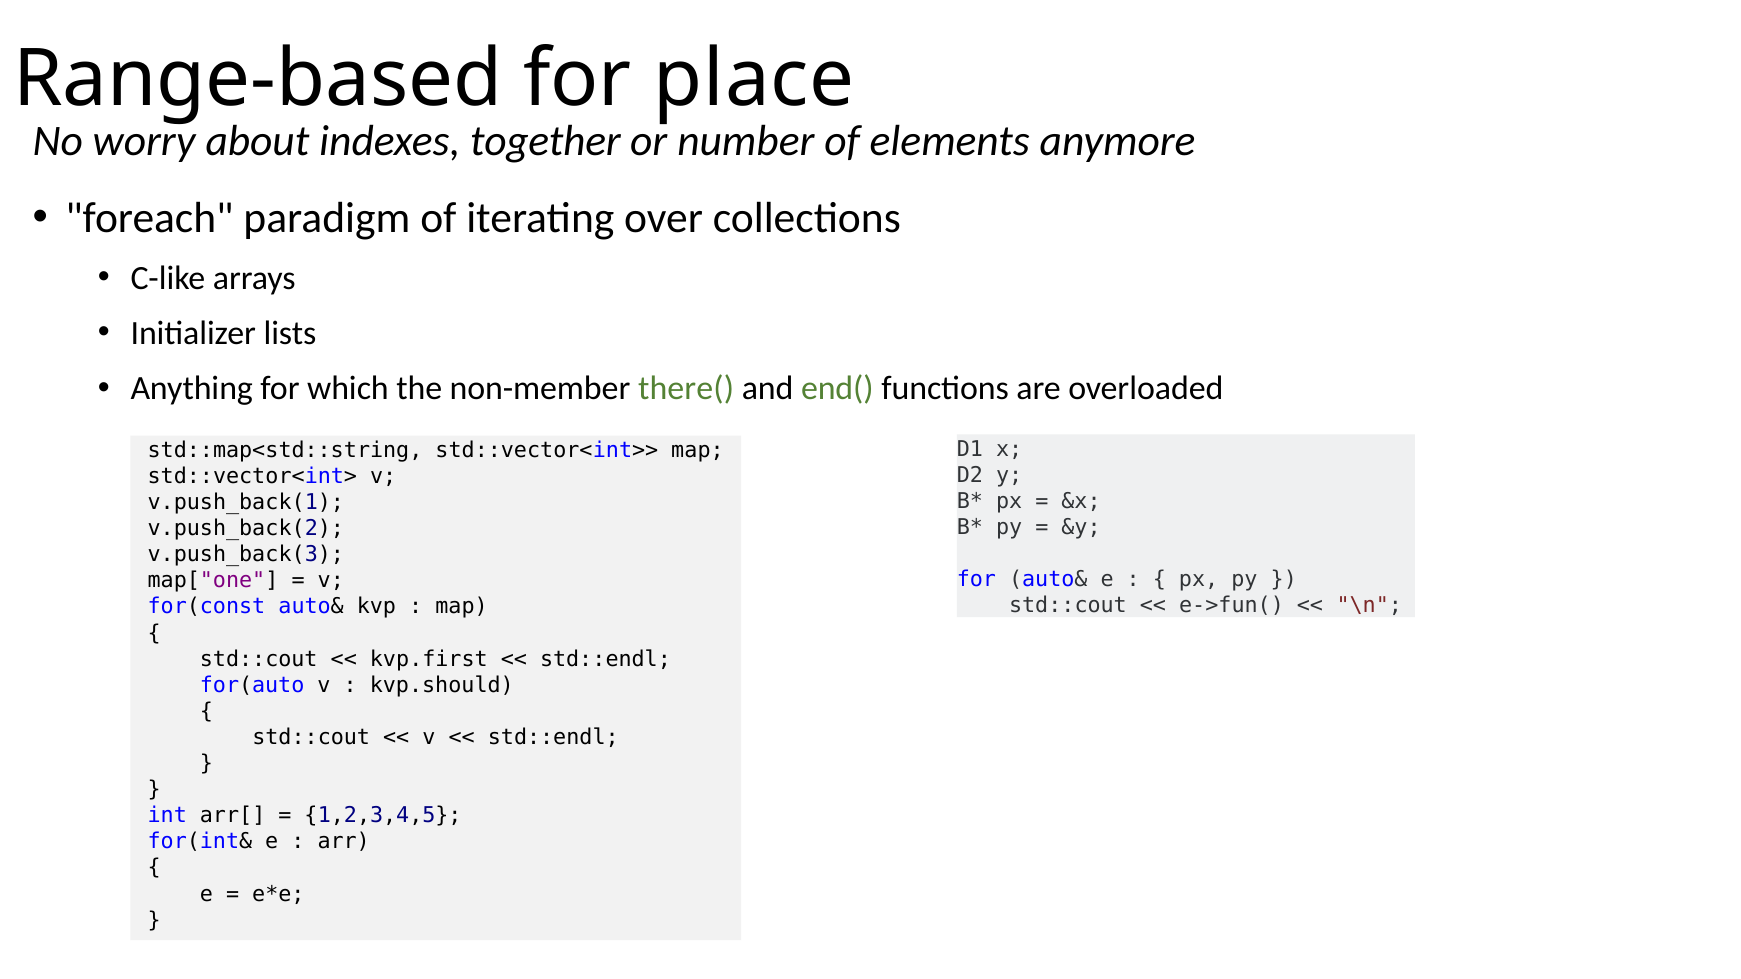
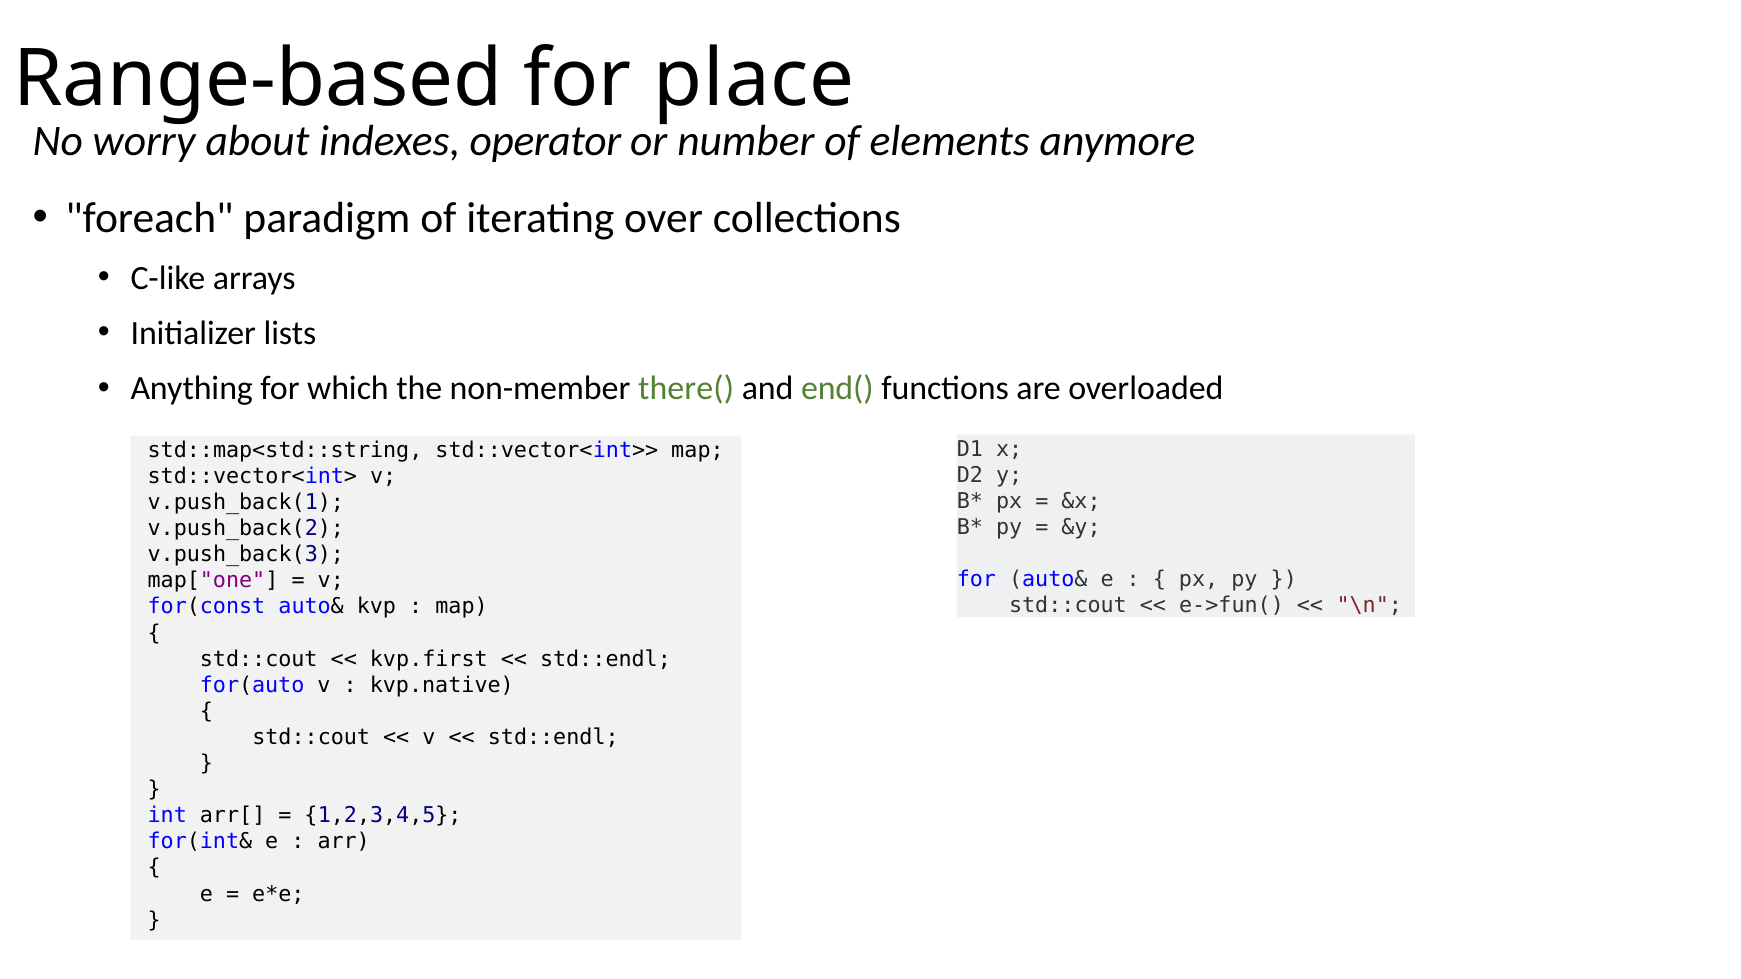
together: together -> operator (545, 141)
kvp.should: kvp.should -> kvp.native (442, 685)
